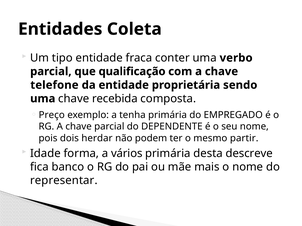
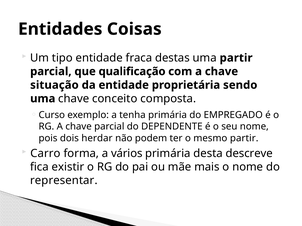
Coleta: Coleta -> Coisas (134, 29)
conter: conter -> destas (172, 58)
uma verbo: verbo -> partir (236, 58)
telefone: telefone -> situação (54, 85)
recebida: recebida -> conceito (115, 99)
Preço: Preço -> Curso (52, 115)
Idade: Idade -> Carro (45, 154)
banco: banco -> existir (68, 167)
